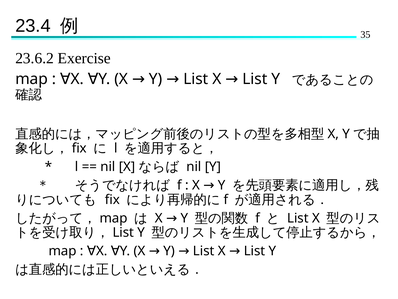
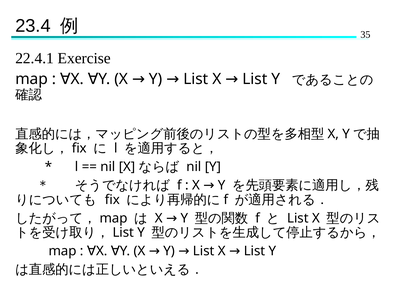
23.6.2: 23.6.2 -> 22.4.1 (35, 58)
